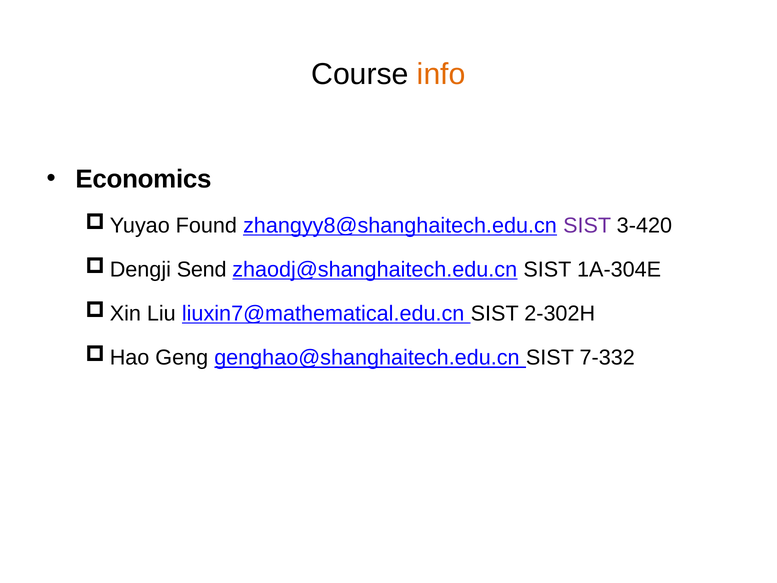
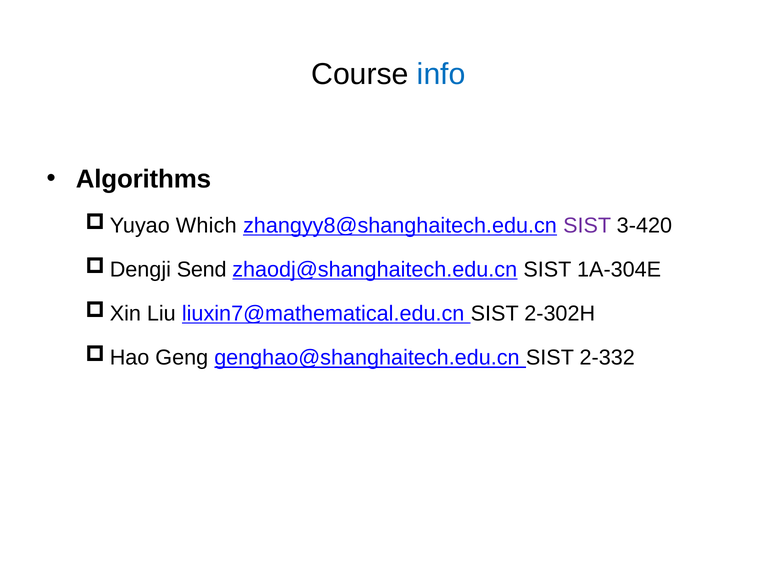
info colour: orange -> blue (441, 74)
Economics: Economics -> Algorithms (143, 179)
Found: Found -> Which (206, 225)
7-332: 7-332 -> 2-332 (607, 358)
